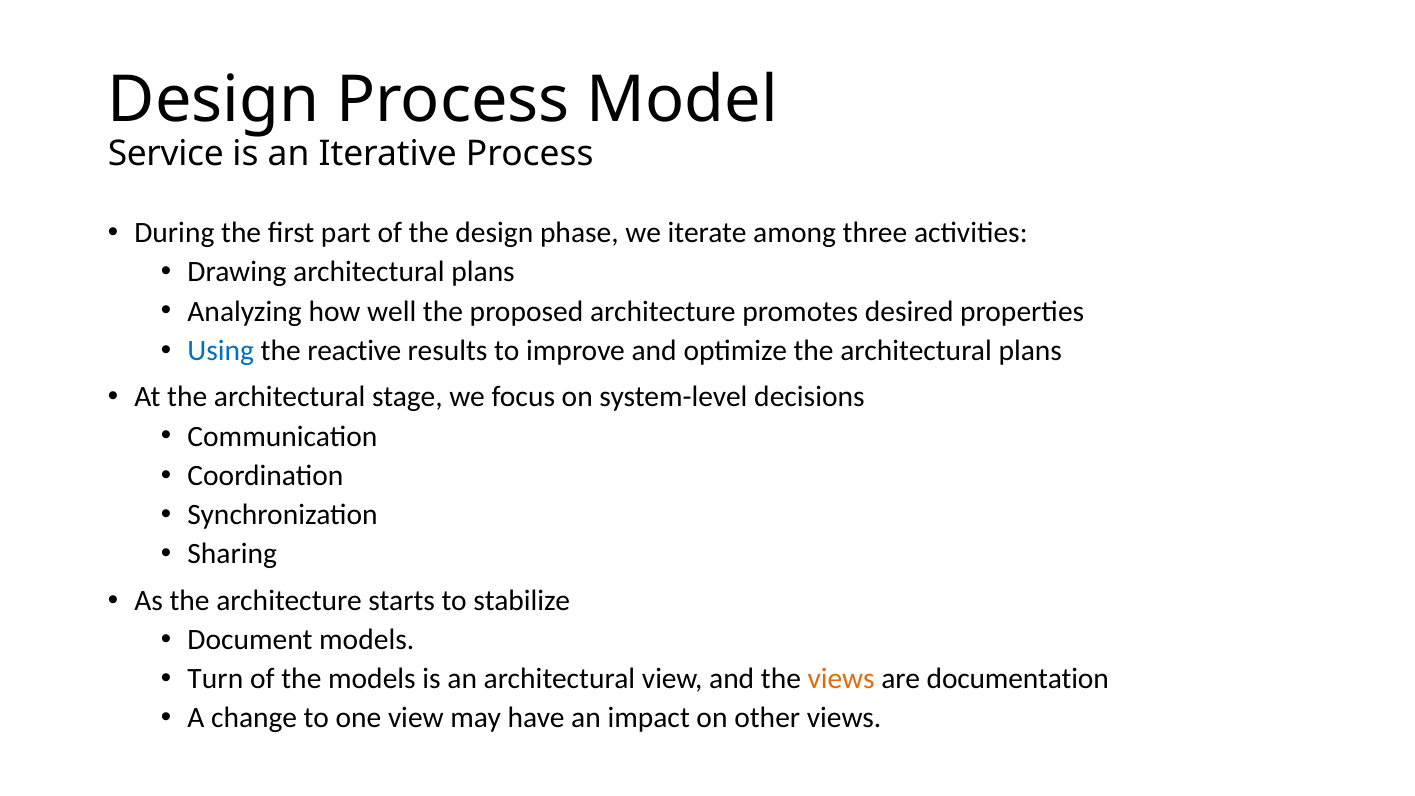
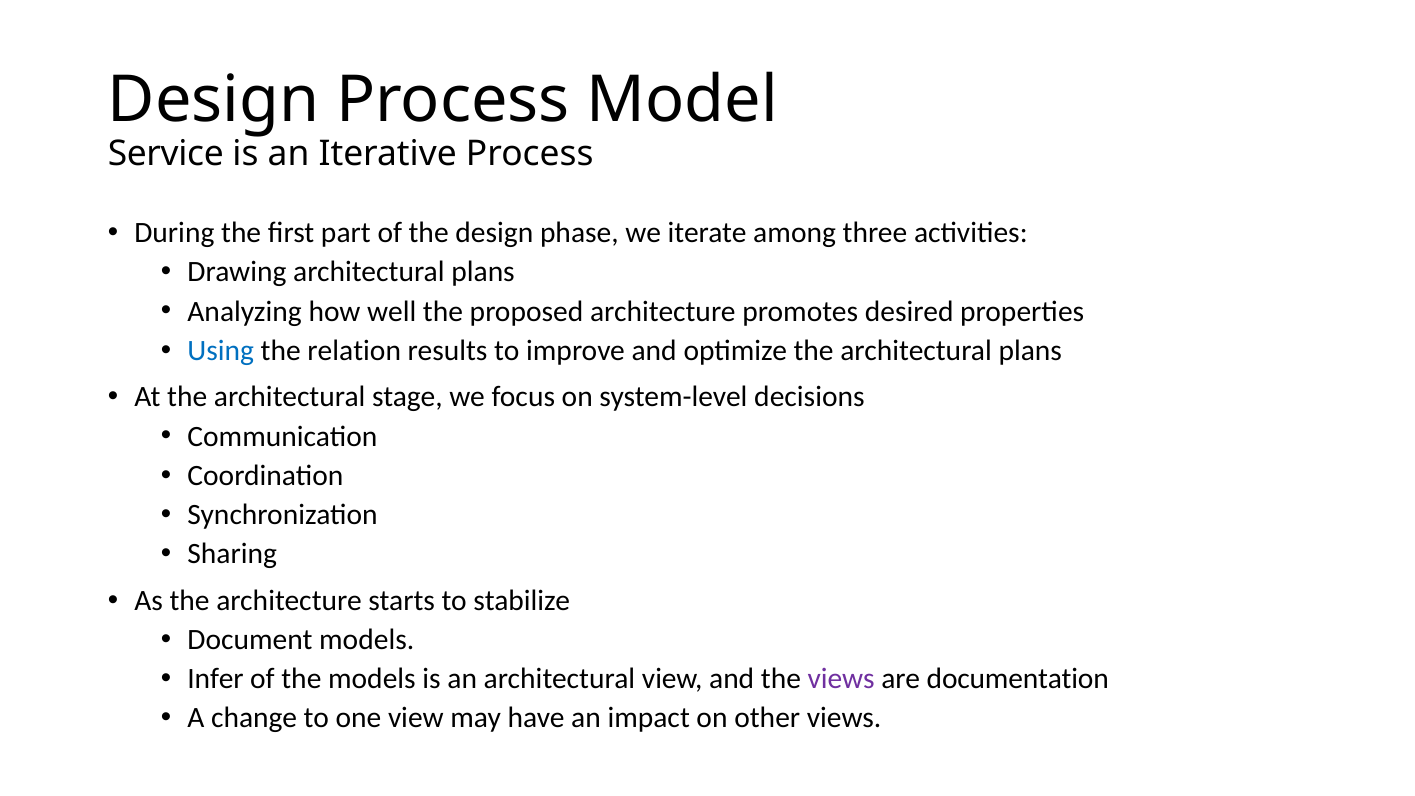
reactive: reactive -> relation (354, 351)
Turn: Turn -> Infer (216, 679)
views colour: orange -> purple (841, 679)
